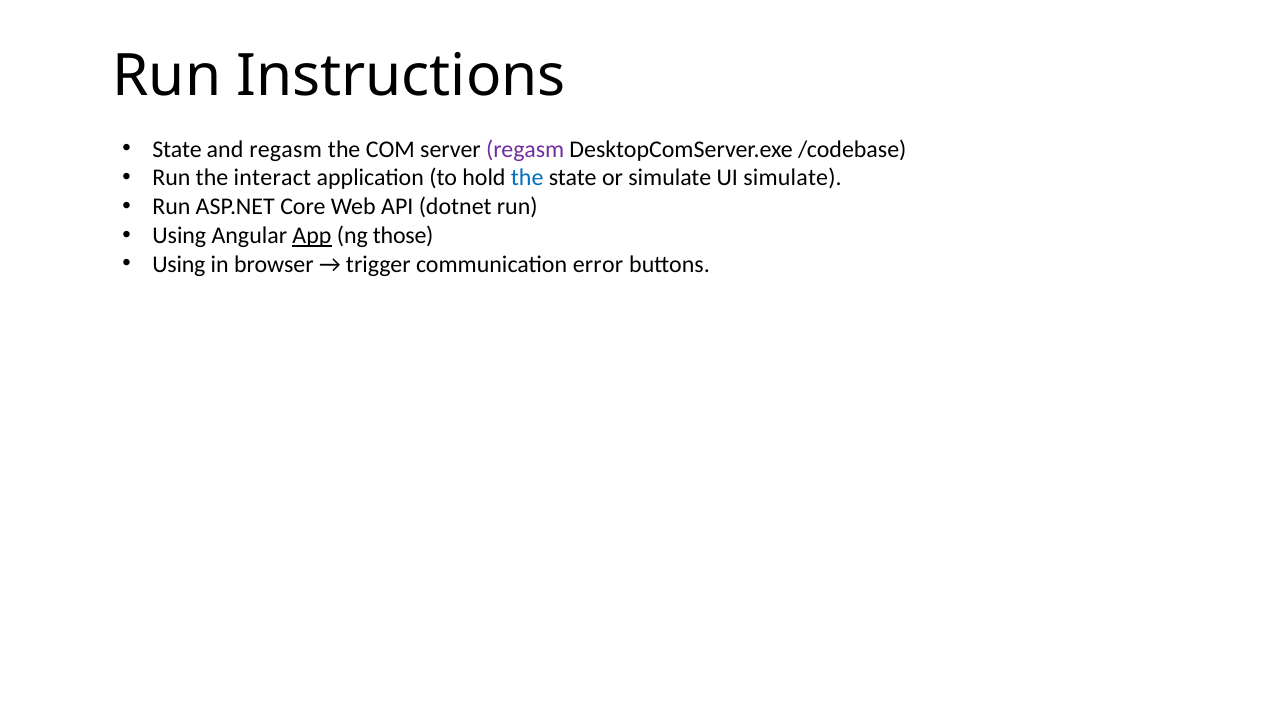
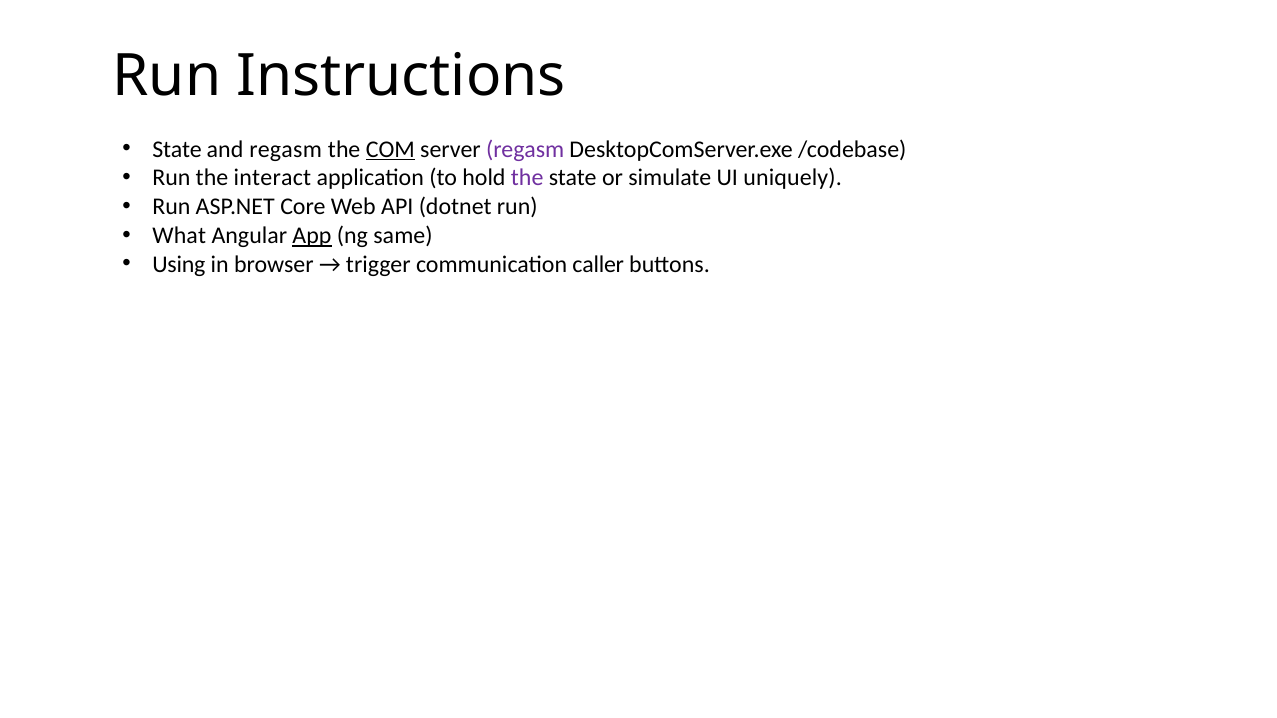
COM underline: none -> present (390, 149)
the colour: blue -> purple (527, 178)
UI simulate: simulate -> uniquely (793, 178)
Using: Using -> What (179, 236)
those: those -> same (403, 236)
error: error -> caller (598, 264)
